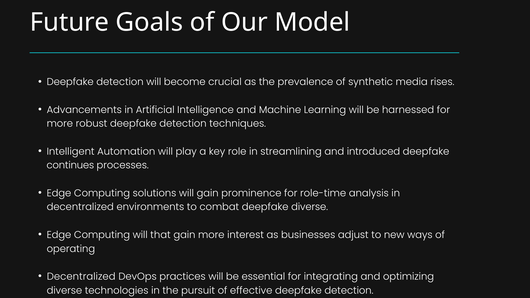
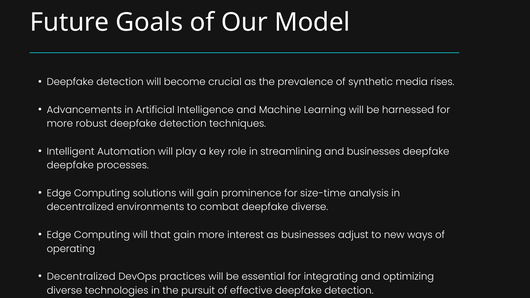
and introduced: introduced -> businesses (373, 152)
continues: continues -> deepfake (70, 165)
role-time: role-time -> size-time (323, 193)
